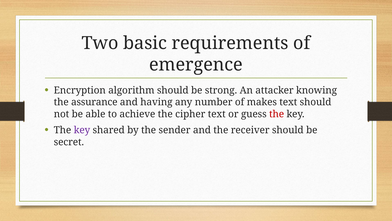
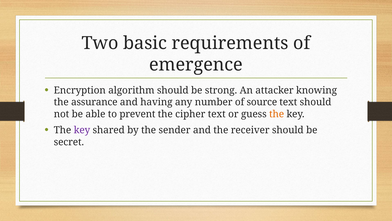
makes: makes -> source (262, 102)
achieve: achieve -> prevent (137, 114)
the colour: red -> orange (277, 114)
